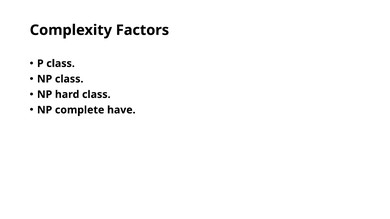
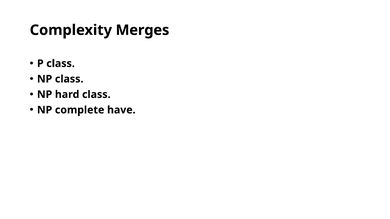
Factors: Factors -> Merges (142, 30)
